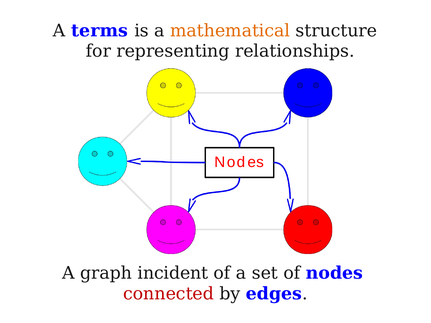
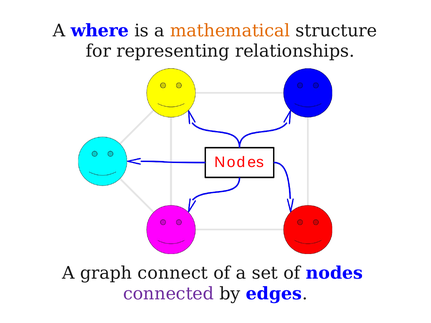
terms: terms -> where (100, 31)
incident: incident -> connect (173, 273)
connected colour: red -> purple (169, 294)
